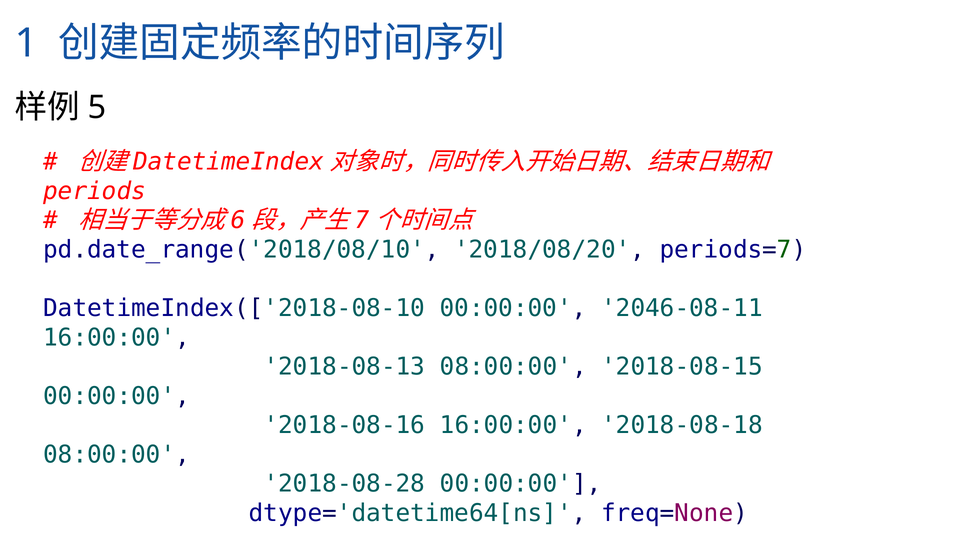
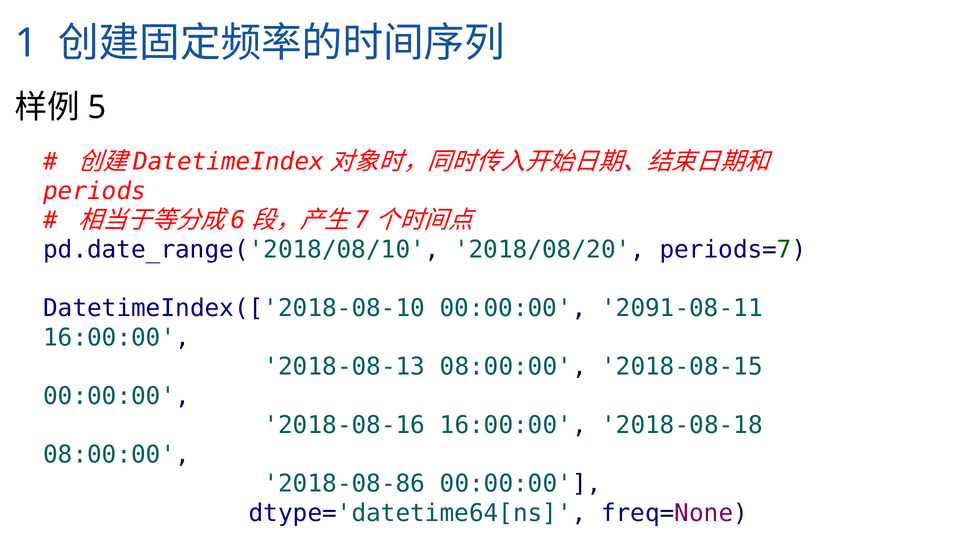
2046-08-11: 2046-08-11 -> 2091-08-11 (682, 308)
2018-08-28: 2018-08-28 -> 2018-08-86 (344, 484)
